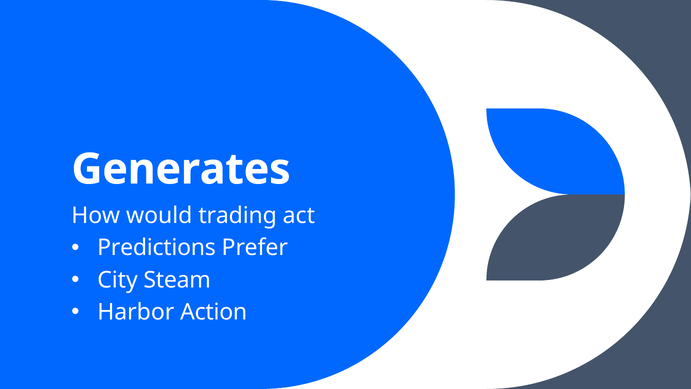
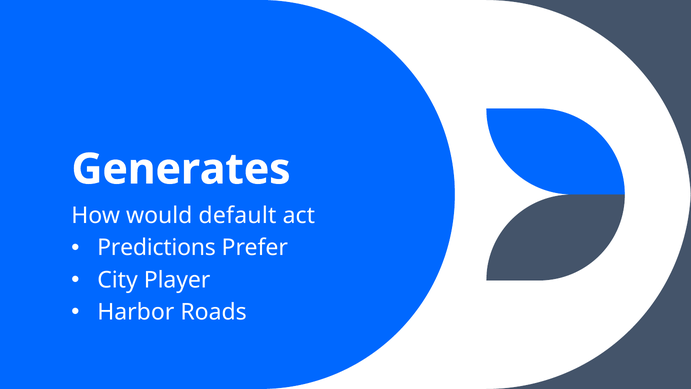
trading: trading -> default (237, 215)
Steam: Steam -> Player (177, 280)
Action: Action -> Roads (214, 312)
